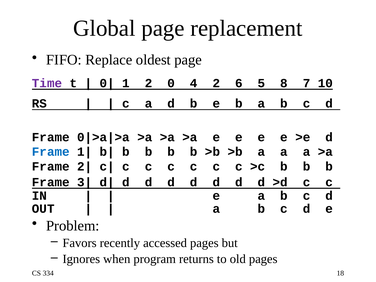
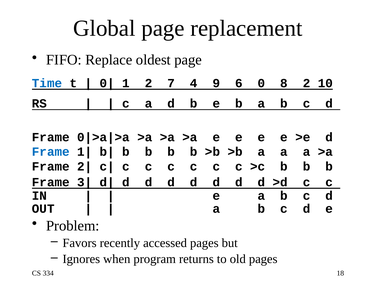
Time colour: purple -> blue (47, 83)
0: 0 -> 7 (171, 83)
4 2: 2 -> 9 (216, 83)
5: 5 -> 0 (261, 83)
8 7: 7 -> 2 (307, 83)
